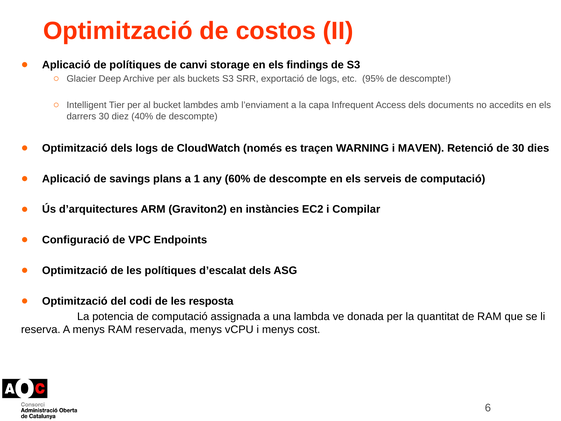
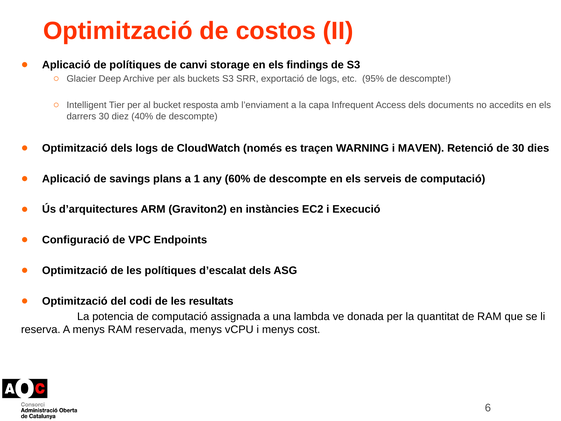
lambdes: lambdes -> resposta (201, 105)
Compilar: Compilar -> Execució (356, 209)
resposta: resposta -> resultats (211, 301)
